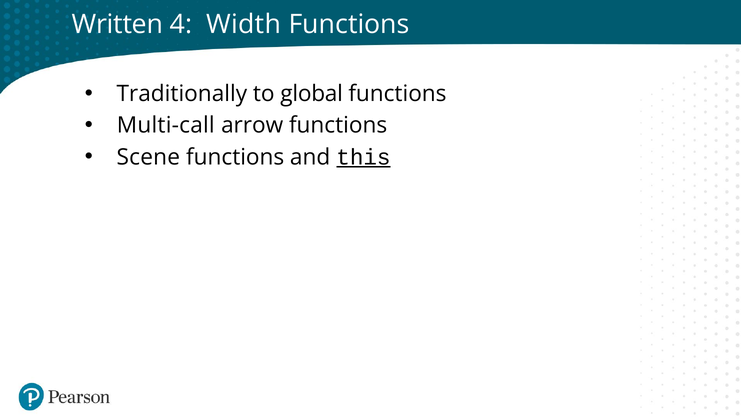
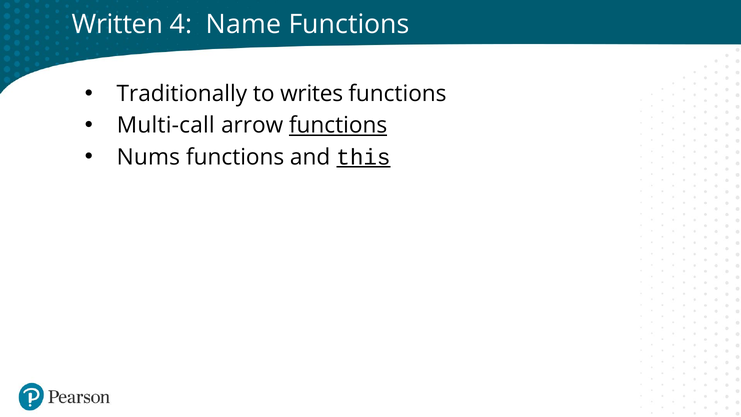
Width: Width -> Name (244, 25)
global: global -> writes (312, 94)
functions underline: none -> present (338, 125)
Scene: Scene -> Nums (148, 157)
